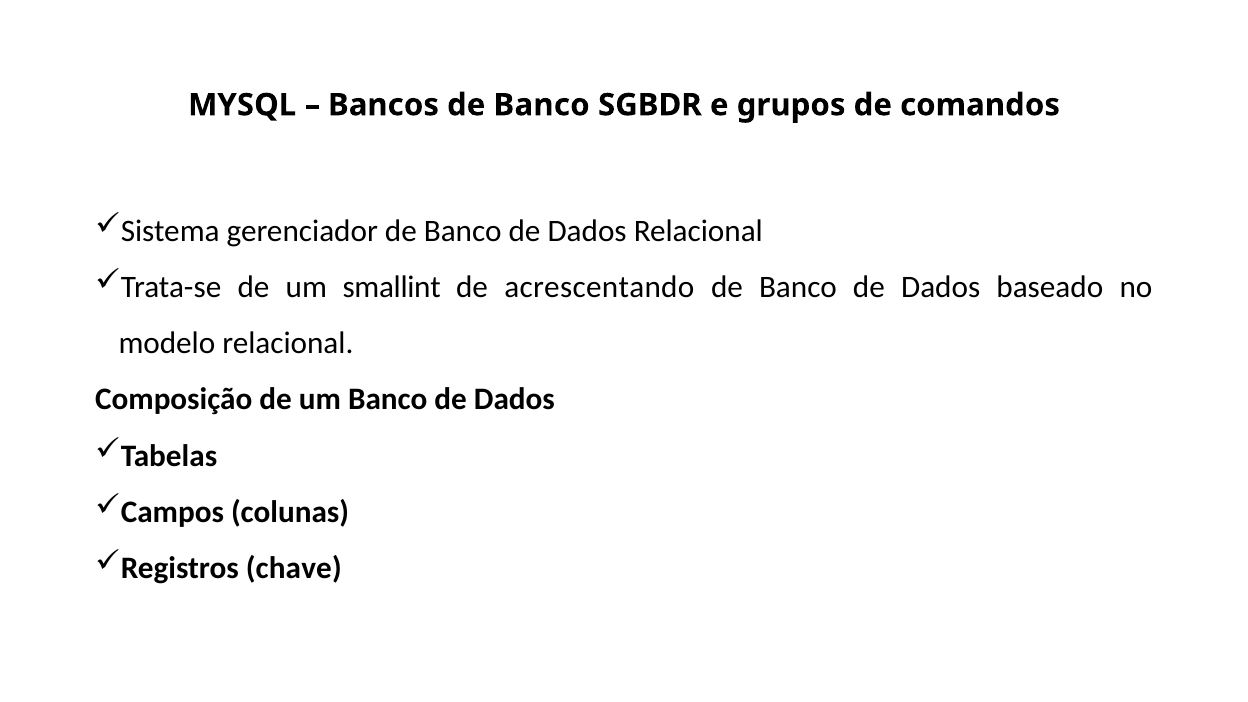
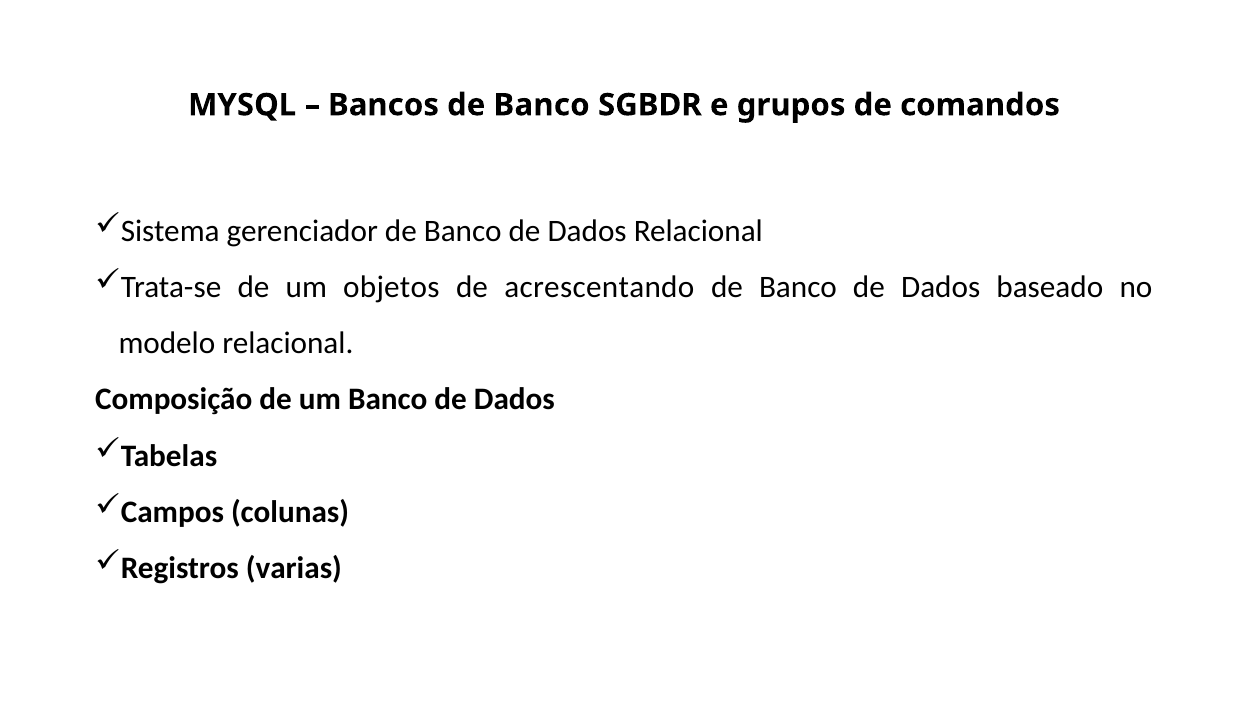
smallint: smallint -> objetos (391, 287)
chave: chave -> varias (294, 568)
